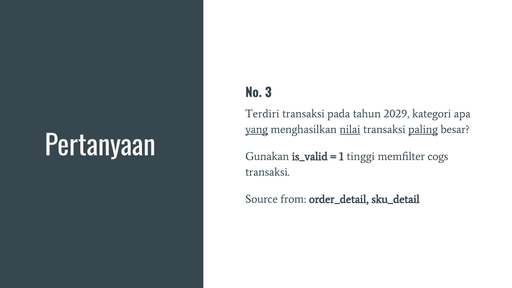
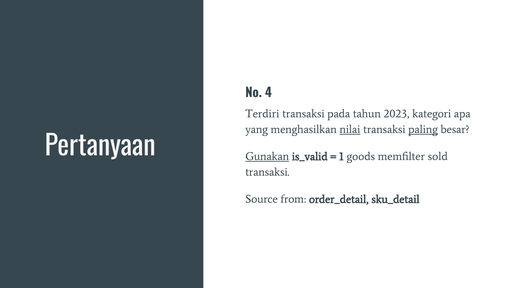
3: 3 -> 4 (268, 93)
2029: 2029 -> 2023 (396, 114)
yang underline: present -> none (257, 129)
Gunakan underline: none -> present (267, 156)
tinggi: tinggi -> goods (361, 156)
cogs: cogs -> sold (438, 156)
